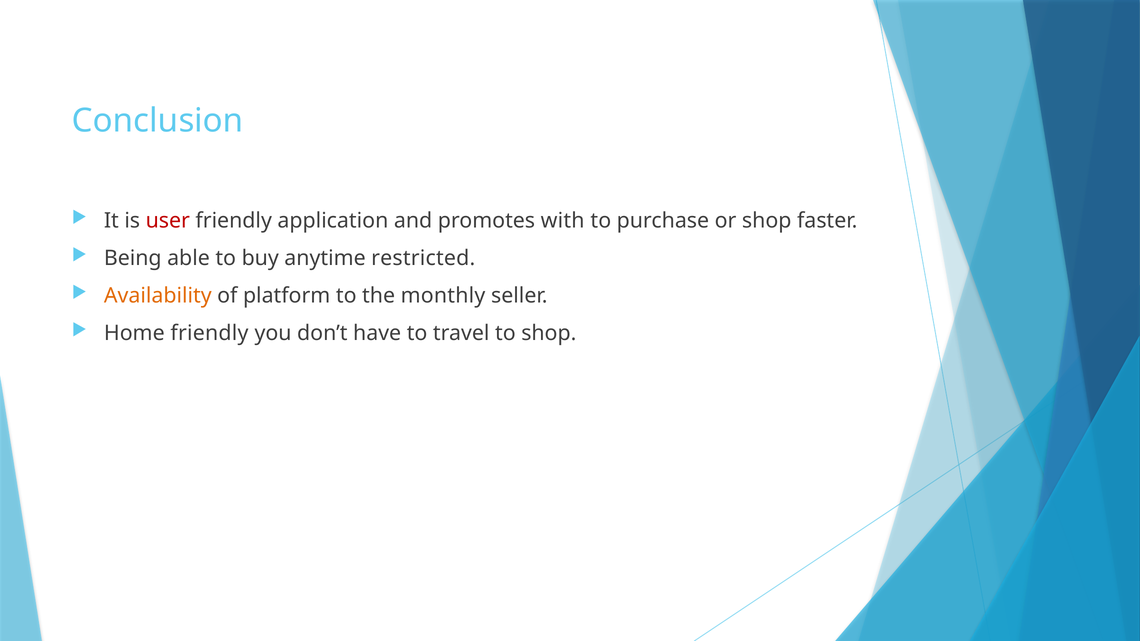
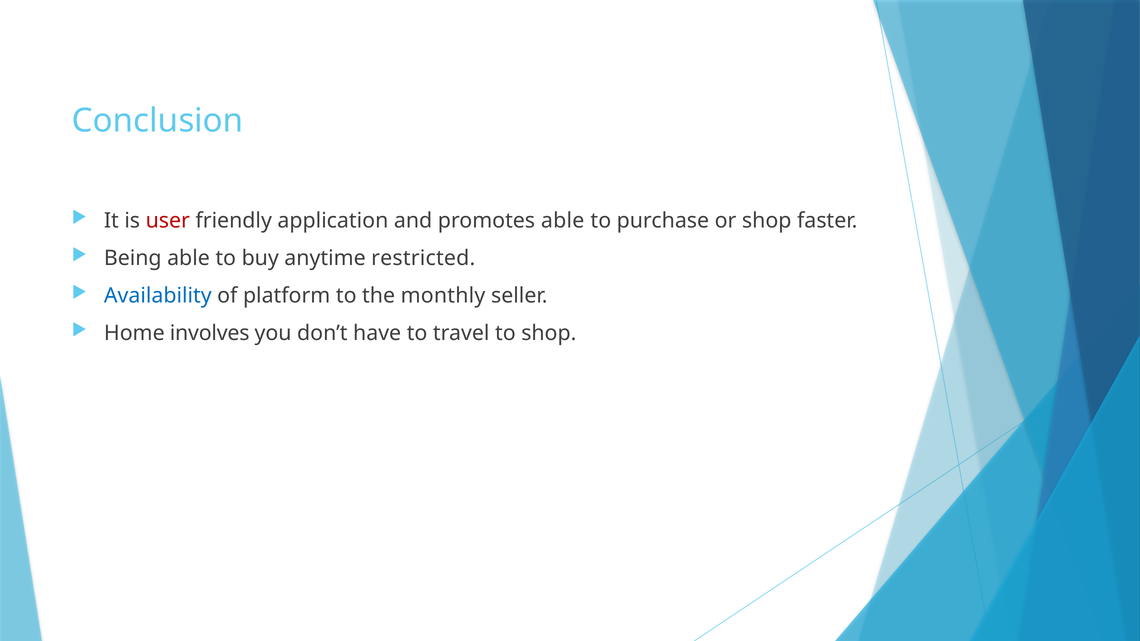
promotes with: with -> able (563, 221)
Availability colour: orange -> blue (158, 296)
Home friendly: friendly -> involves (210, 333)
